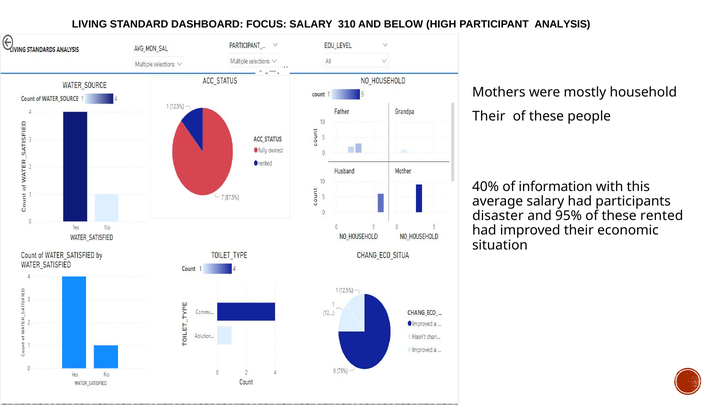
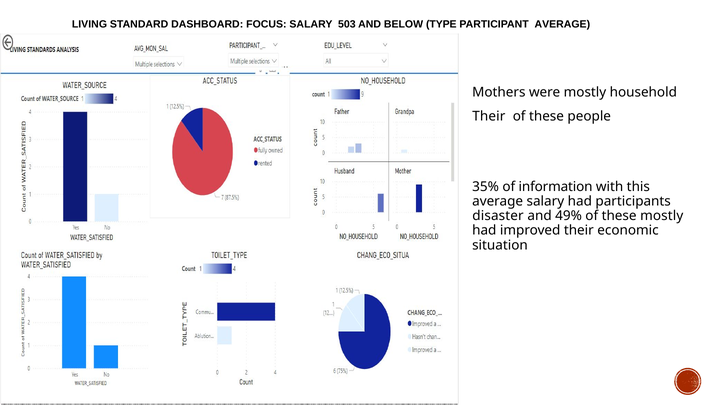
310: 310 -> 503 (347, 24)
HIGH: HIGH -> TYPE (441, 24)
PARTICIPANT ANALYSIS: ANALYSIS -> AVERAGE (562, 24)
40%: 40% -> 35% (486, 187)
95%: 95% -> 49% (569, 216)
these rented: rented -> mostly (662, 216)
